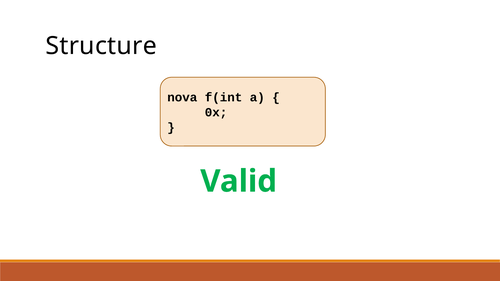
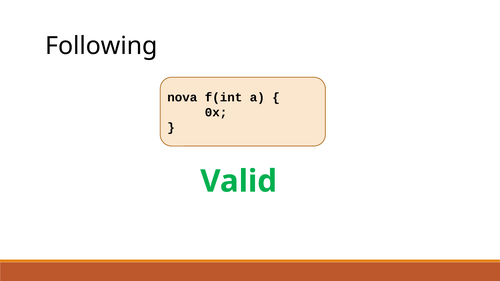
Structure: Structure -> Following (101, 46)
